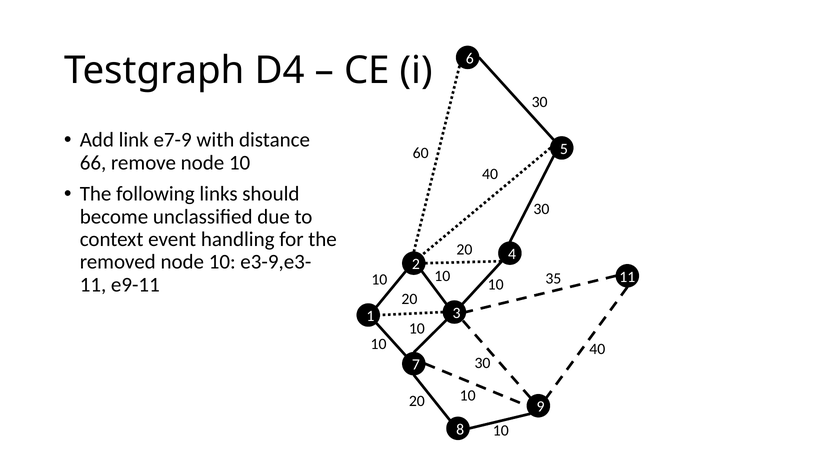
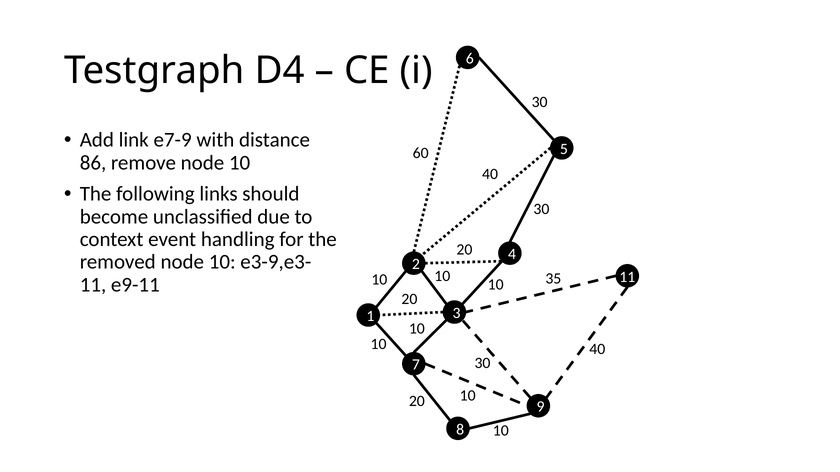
66: 66 -> 86 (93, 163)
